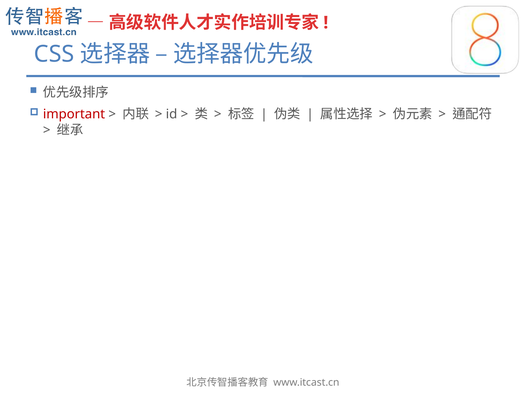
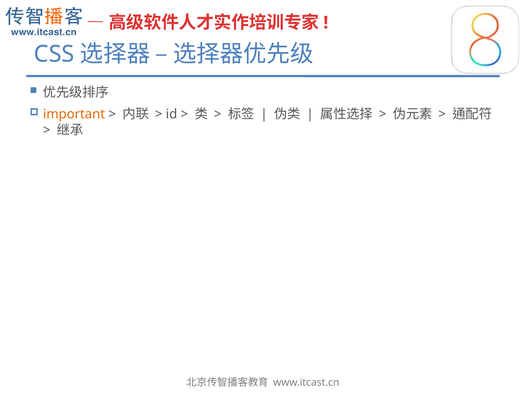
important colour: red -> orange (74, 114)
